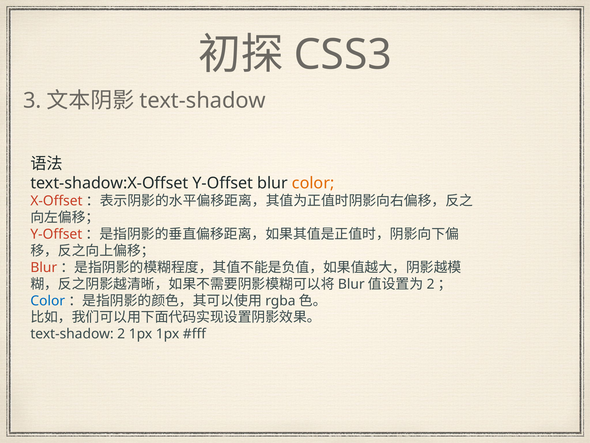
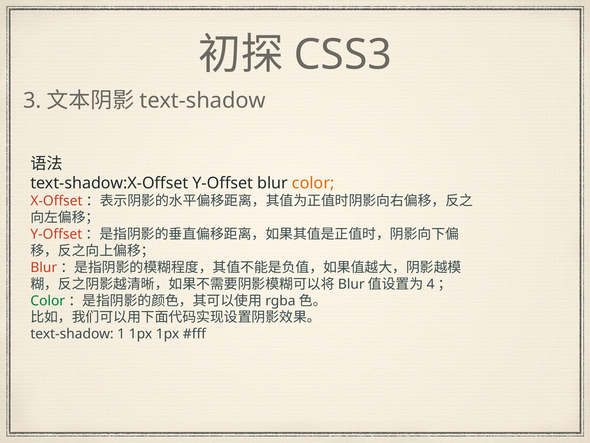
2: 2 -> 4 (431, 284)
Color colour: blue -> green (48, 300)
text-shadow 2: 2 -> 1 (121, 334)
